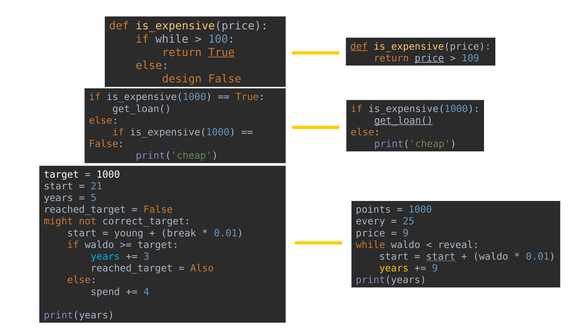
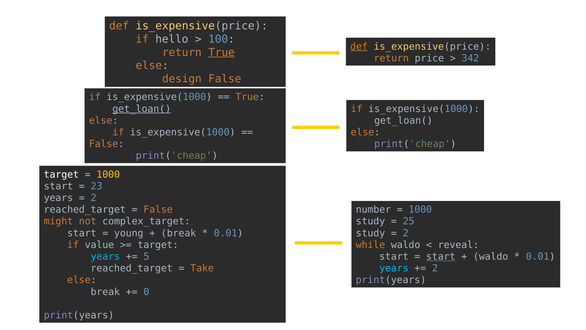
if while: while -> hello (172, 39)
price underline: present -> none (429, 58)
109: 109 -> 342 (470, 58)
get_loan( underline: none -> present (142, 109)
get_loan( underline: present -> none (403, 120)
1000 colour: white -> yellow (108, 174)
21: 21 -> 23 (97, 186)
5: 5 -> 2 (94, 198)
points: points -> number (373, 209)
correct_target: correct_target -> complex_target (146, 221)
every: every -> study (370, 221)
price: price -> study (370, 233)
9: 9 -> 2 (406, 233)
if waldo: waldo -> value (99, 245)
3: 3 -> 5 (146, 256)
Also: Also -> Take (202, 268)
years colour: yellow -> light blue (394, 268)
9: 9 -> 2 (435, 268)
spend: spend -> break (105, 291)
4: 4 -> 0 (146, 291)
